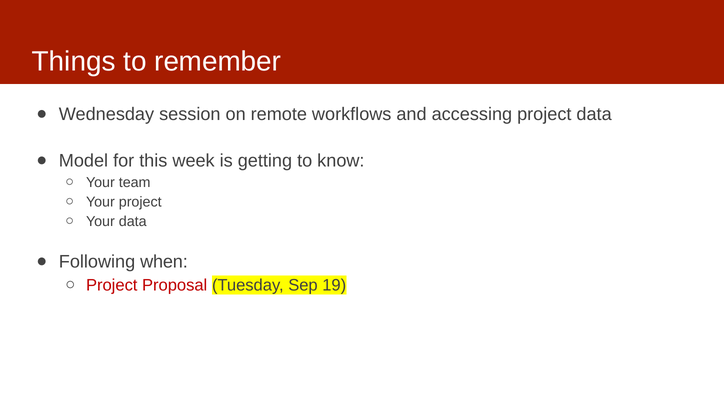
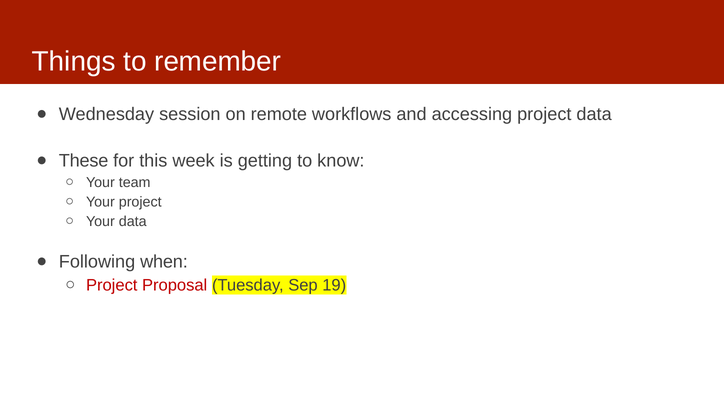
Model: Model -> These (84, 161)
